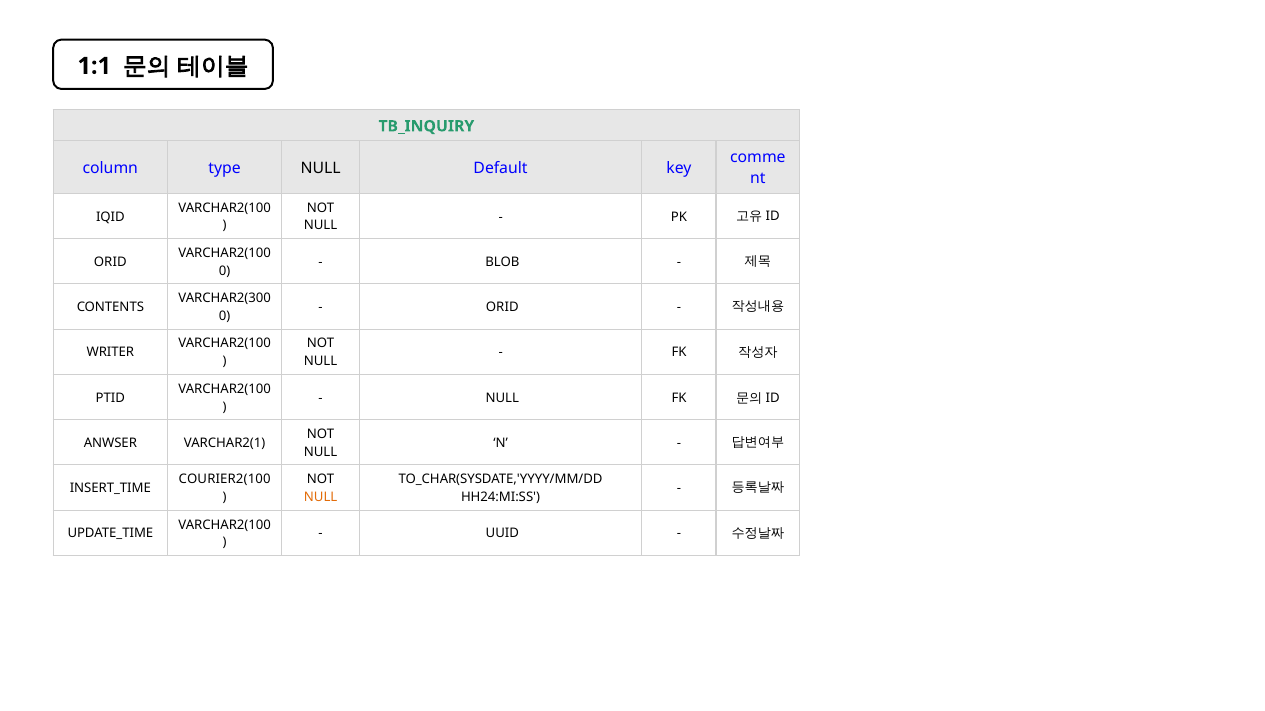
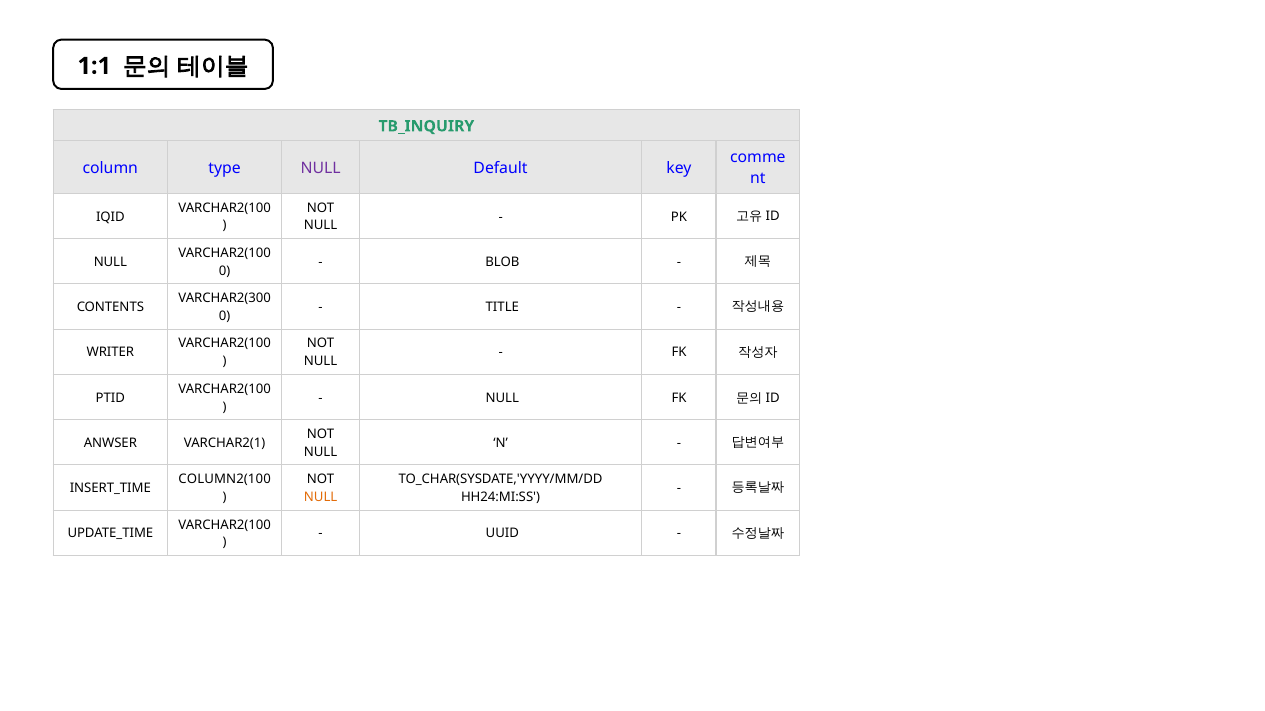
NULL colour: black -> purple (321, 168)
ORID: ORID -> NULL (110, 262)
ORID: ORID -> TITLE (502, 308)
COURIER2(100: COURIER2(100 -> COLUMN2(100 (225, 480)
